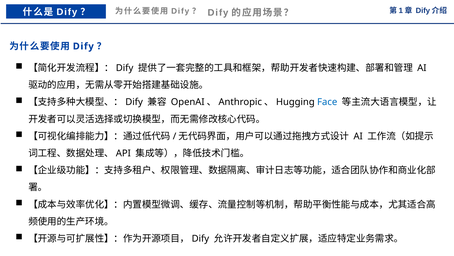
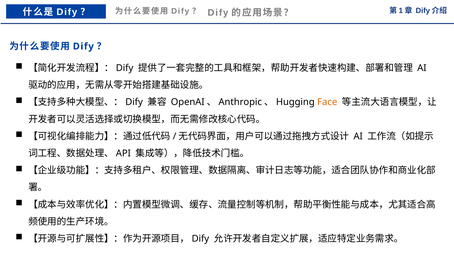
Face colour: blue -> orange (327, 102)
